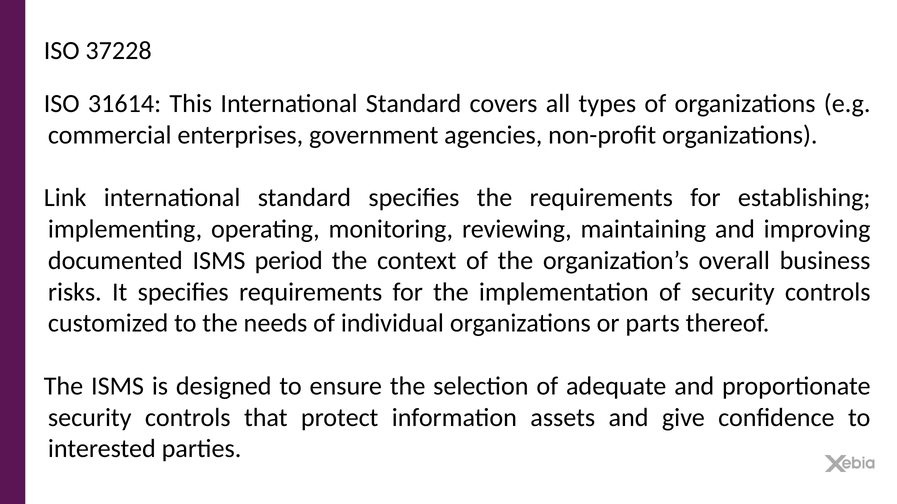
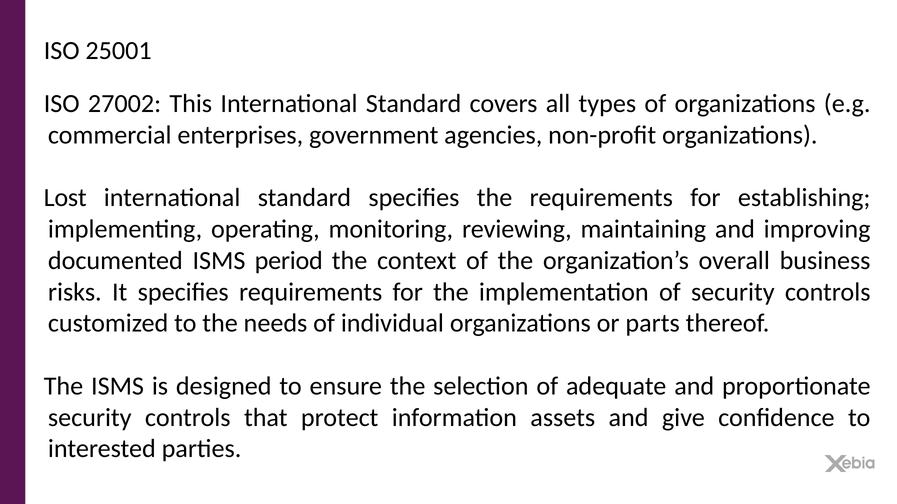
37228: 37228 -> 25001 (119, 51)
31614: 31614 -> 27002 (125, 104)
Link: Link -> Lost (65, 198)
